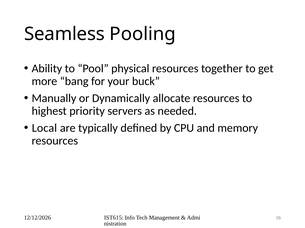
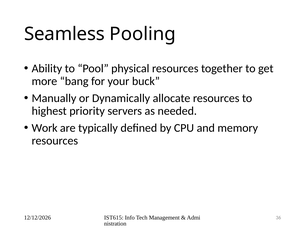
Local: Local -> Work (45, 128)
